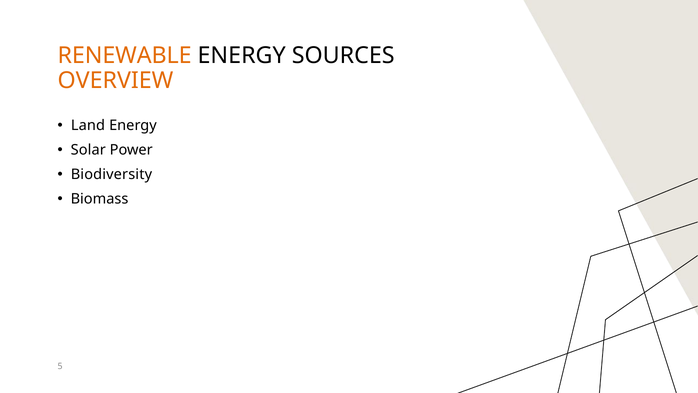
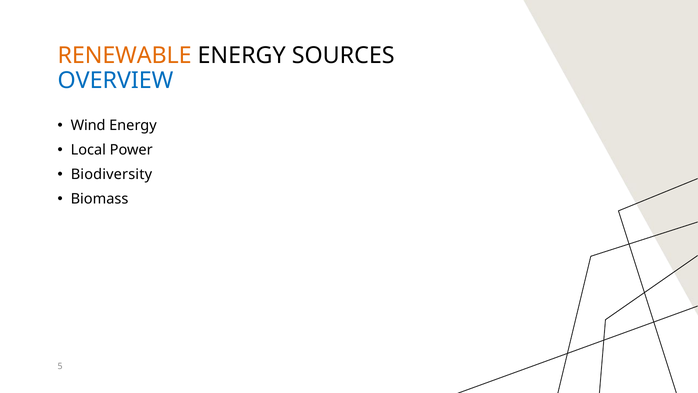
OVERVIEW colour: orange -> blue (115, 80)
Land: Land -> Wind (88, 126)
Solar: Solar -> Local (88, 150)
